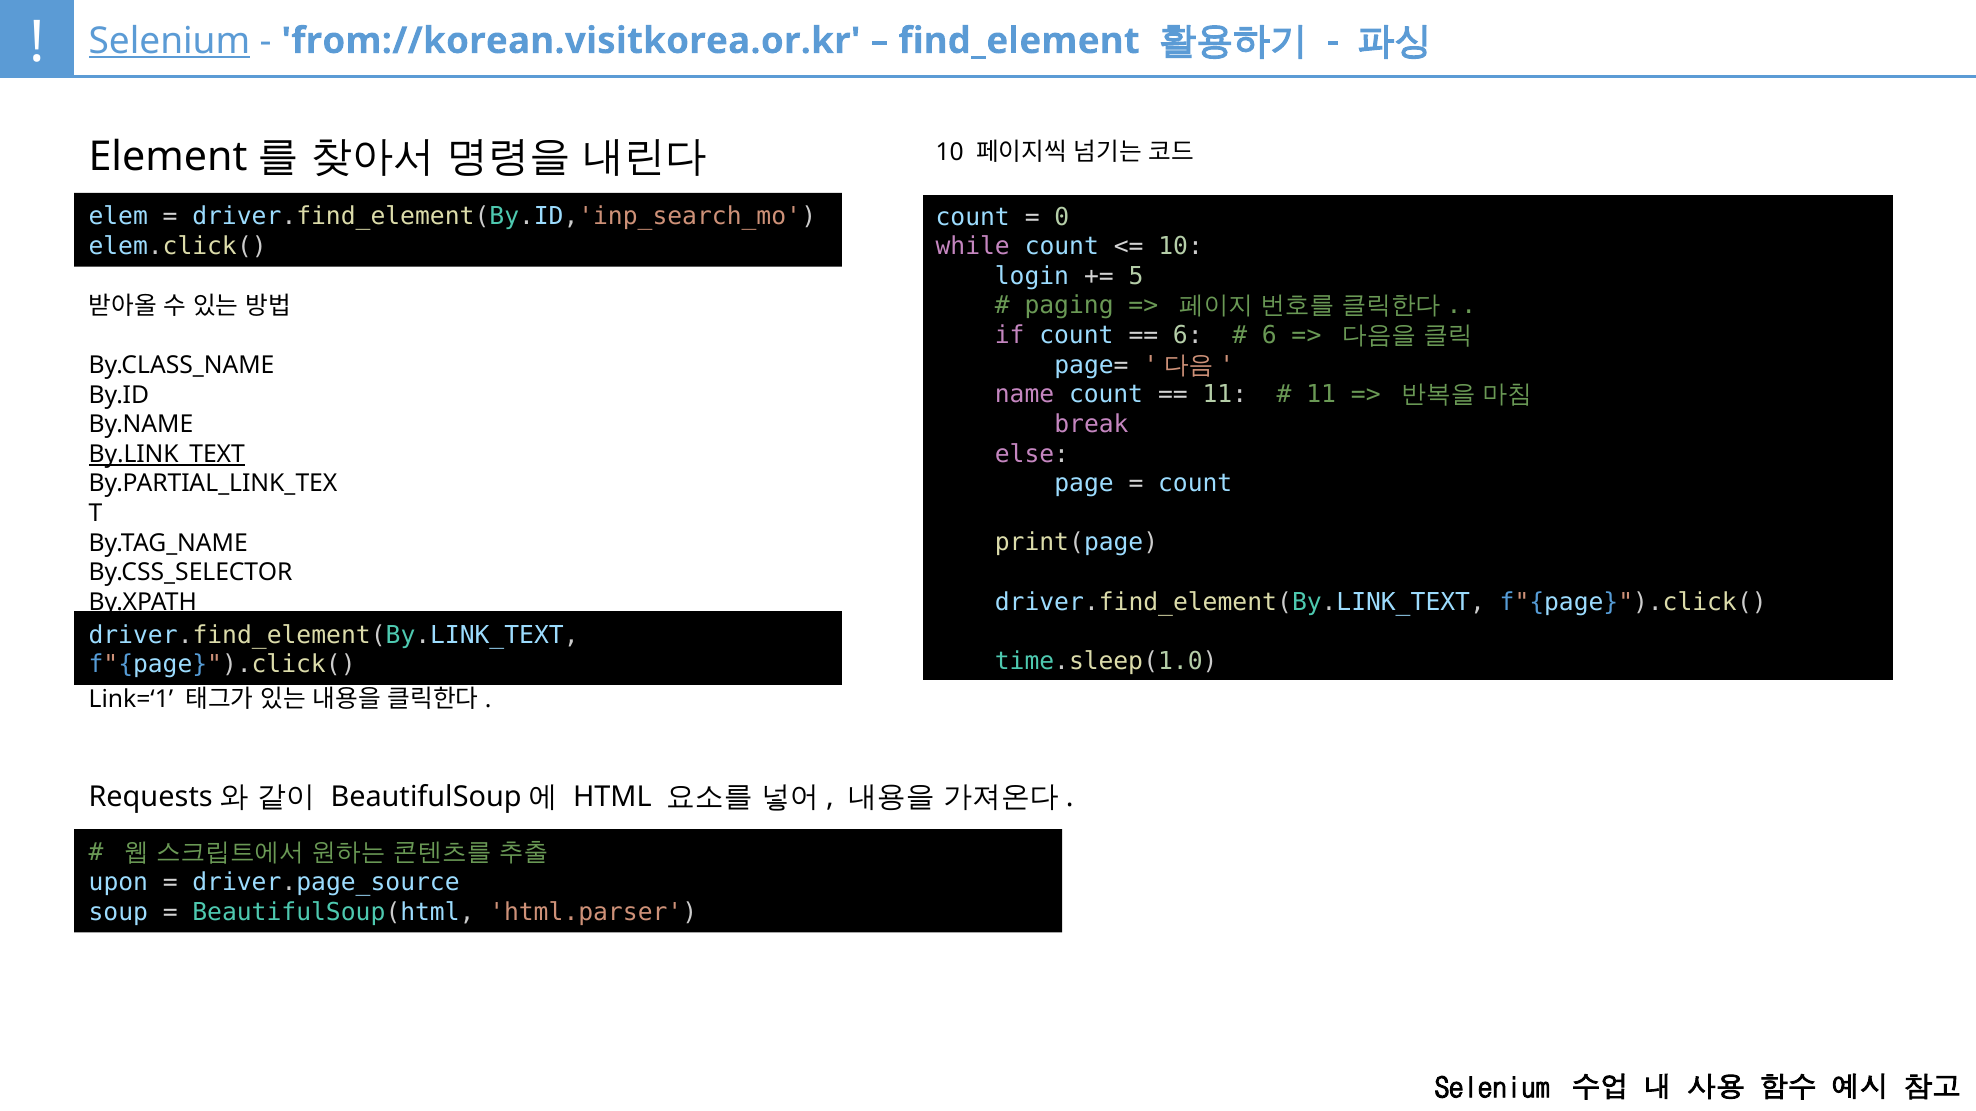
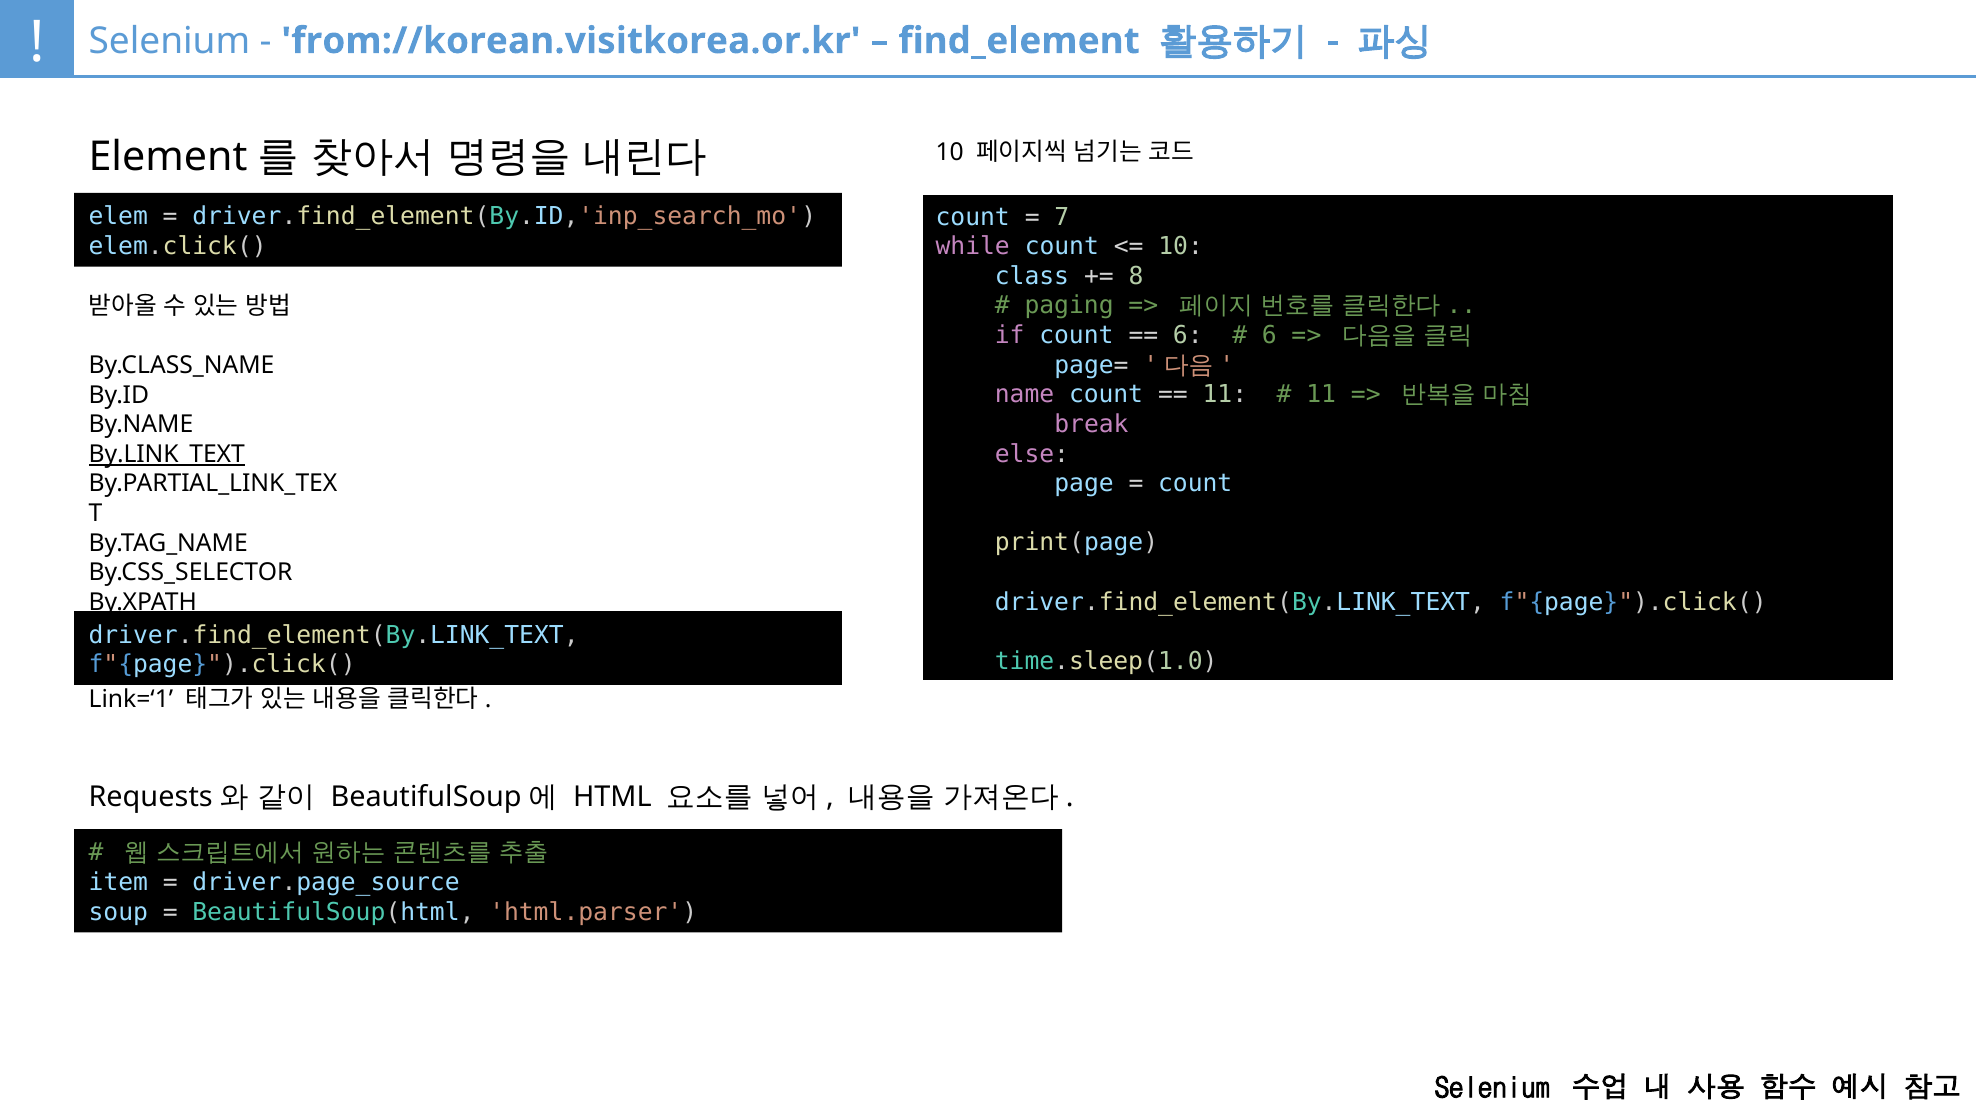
Selenium underline: present -> none (169, 41)
0: 0 -> 7 (1062, 217)
login: login -> class (1032, 276)
5: 5 -> 8 (1136, 276)
upon: upon -> item (118, 883)
